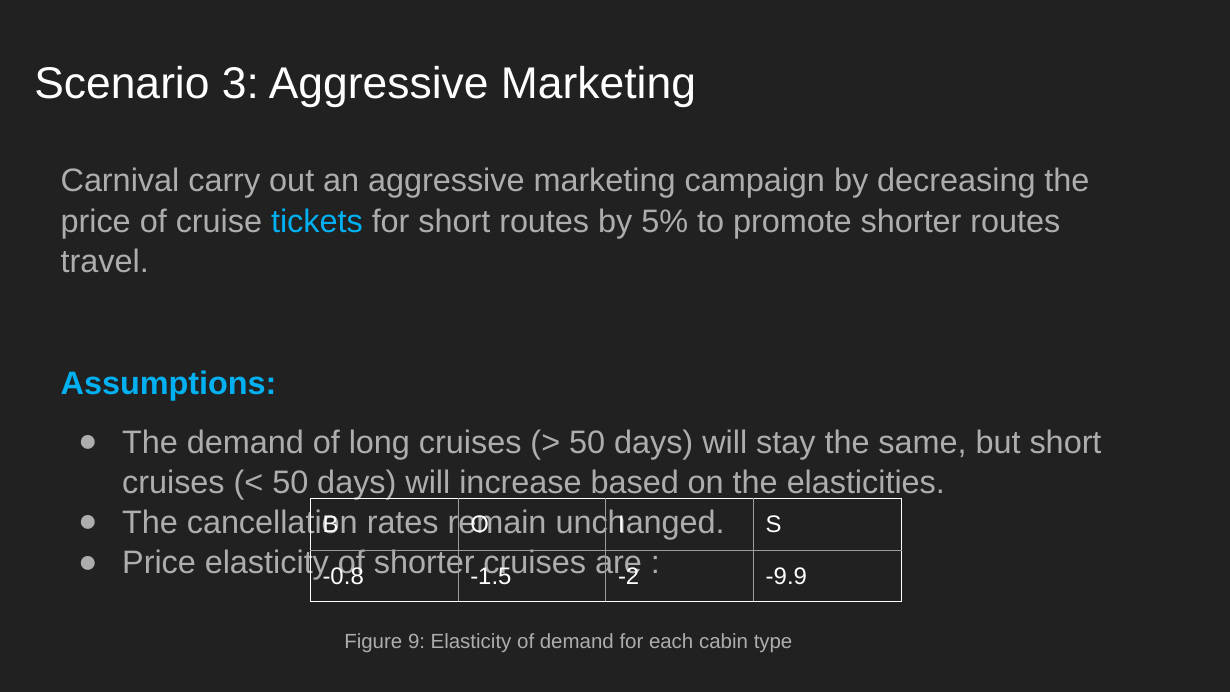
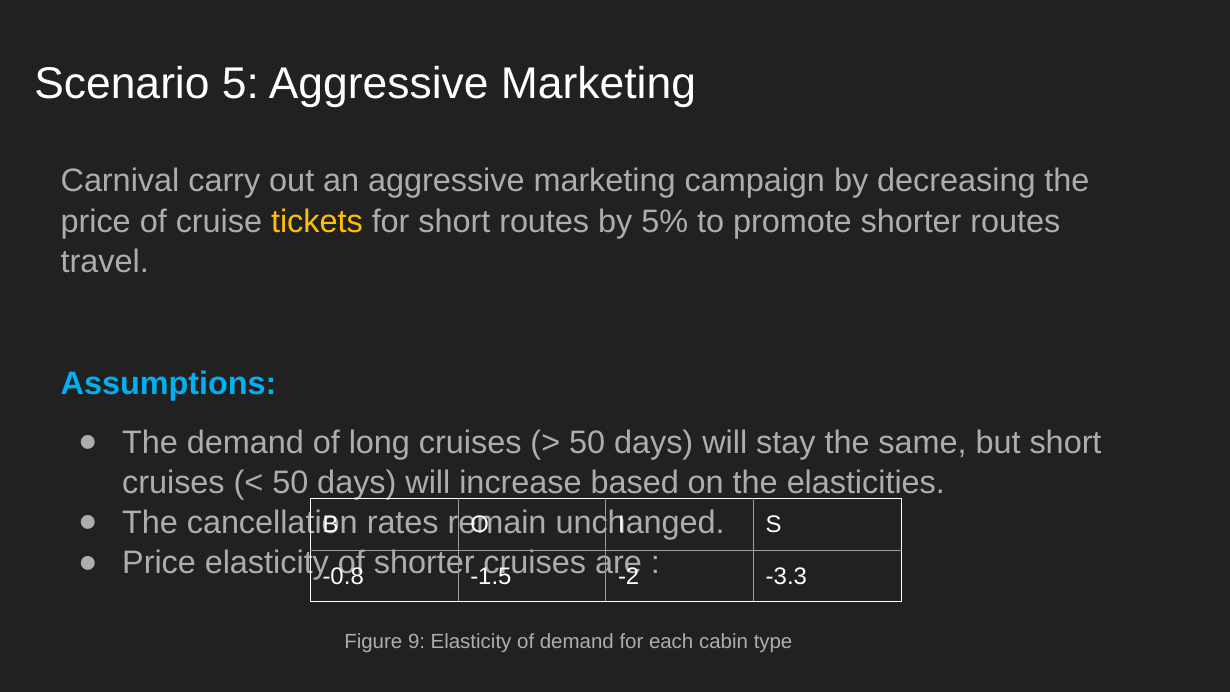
3: 3 -> 5 (240, 84)
tickets colour: light blue -> yellow (317, 221)
-9.9: -9.9 -> -3.3 (786, 576)
